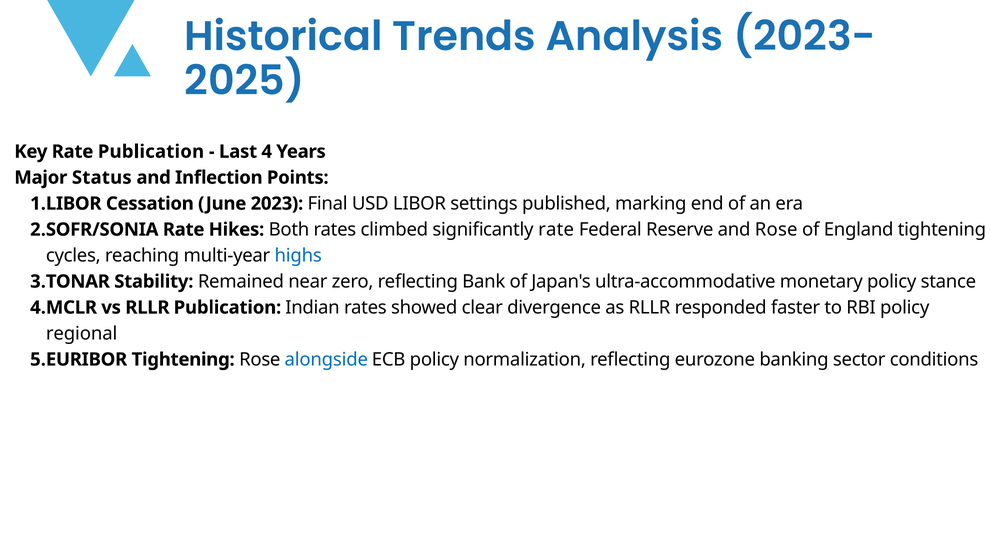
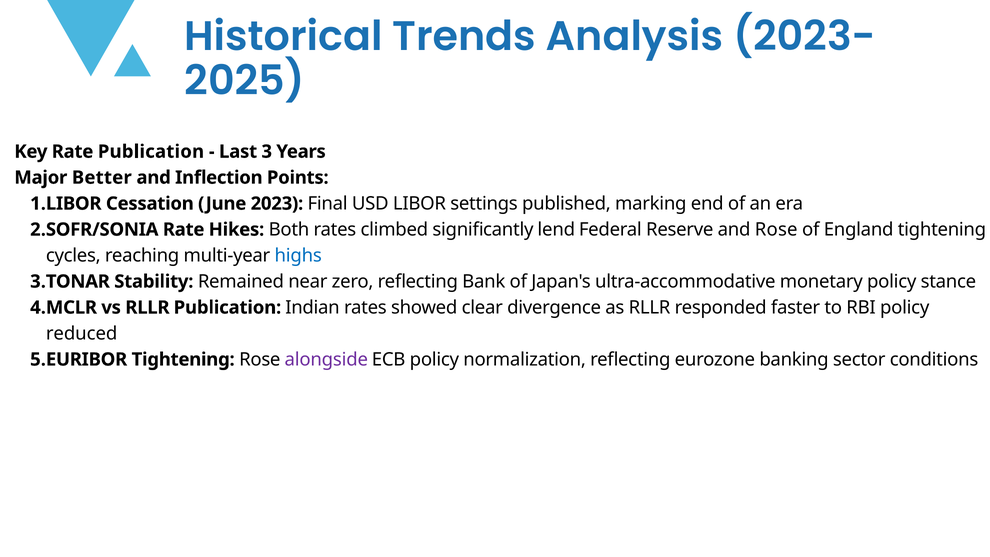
4: 4 -> 3 (267, 152)
Status: Status -> Better (102, 178)
significantly rate: rate -> lend (556, 230)
regional: regional -> reduced (82, 333)
alongside colour: blue -> purple (326, 359)
